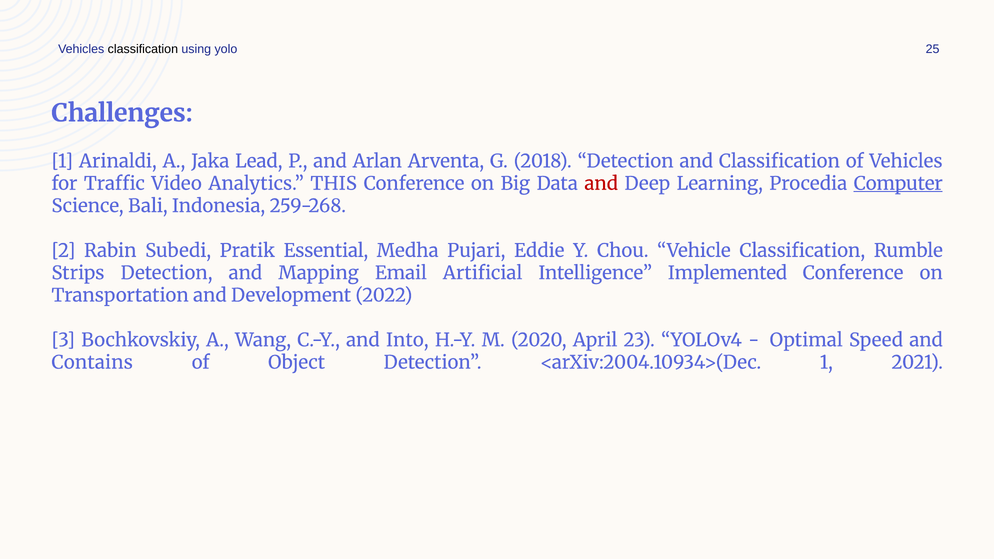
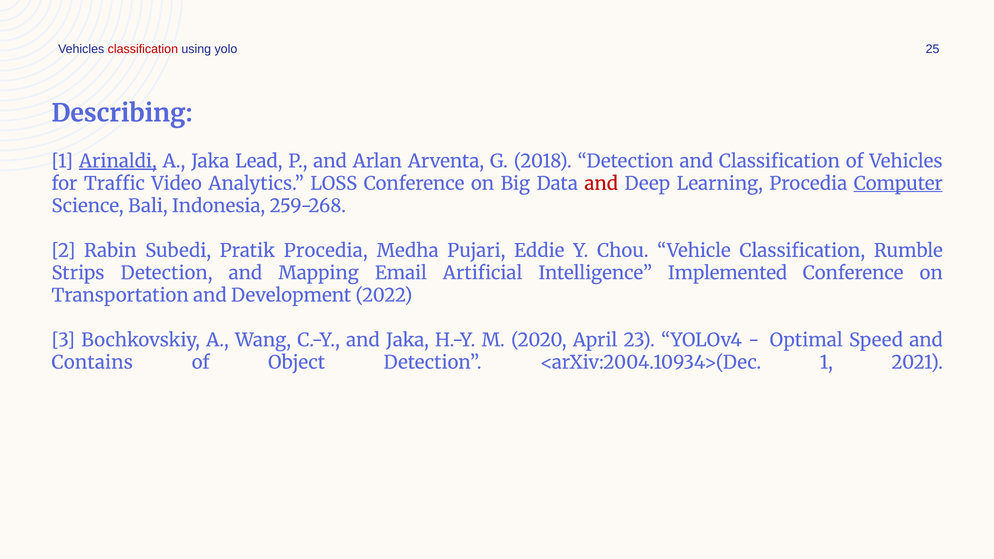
classification colour: black -> red (143, 49)
Challenges: Challenges -> Describing (122, 113)
Arinaldi underline: none -> present (118, 161)
THIS: THIS -> LOSS (334, 184)
Pratik Essential: Essential -> Procedia (326, 251)
and Into: Into -> Jaka (407, 340)
